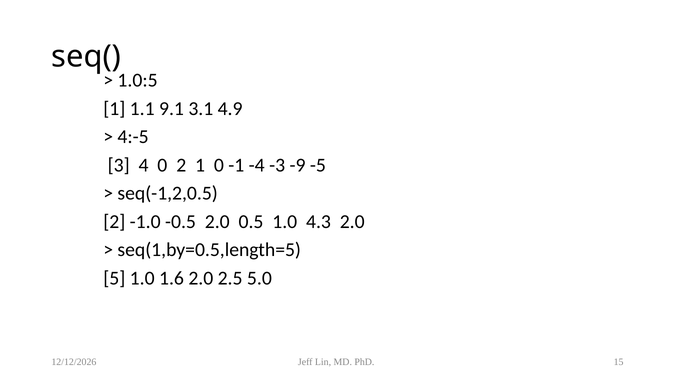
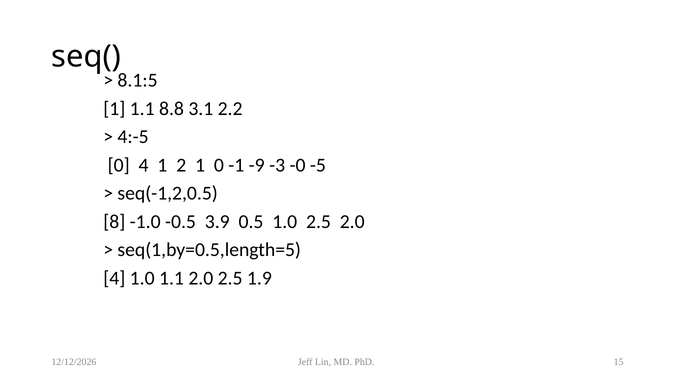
1.0:5: 1.0:5 -> 8.1:5 (138, 81)
9.1: 9.1 -> 8.8 (172, 109)
4.9: 4.9 -> 2.2 (230, 109)
3: 3 -> 0 (119, 165)
4 0: 0 -> 1 (162, 165)
-4: -4 -> -9 (257, 165)
-9: -9 -> -0 (298, 165)
2: 2 -> 8 (114, 222)
-0.5 2.0: 2.0 -> 3.9 (217, 222)
1.0 4.3: 4.3 -> 2.5 (318, 222)
5: 5 -> 4 (114, 279)
1.0 1.6: 1.6 -> 1.1 (172, 279)
5.0: 5.0 -> 1.9 (259, 279)
